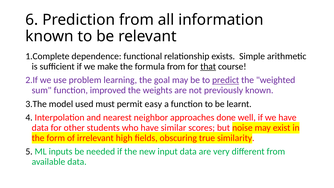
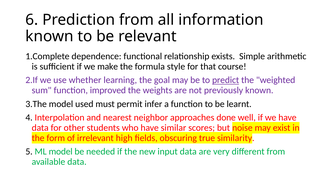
formula from: from -> style (176, 66)
that underline: present -> none (208, 66)
problem: problem -> whether (85, 80)
easy: easy -> infer (153, 104)
ML inputs: inputs -> model (61, 151)
